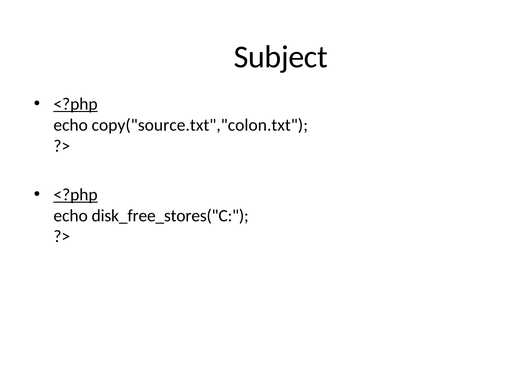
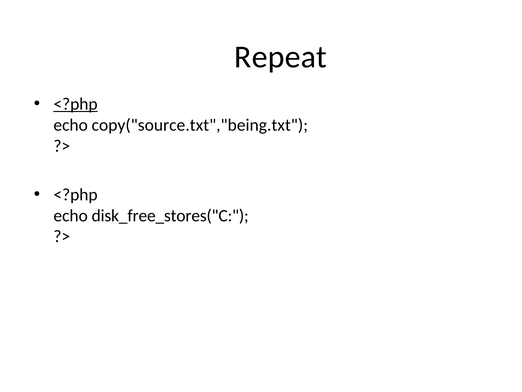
Subject: Subject -> Repeat (281, 57)
copy("source.txt","colon.txt: copy("source.txt","colon.txt -> copy("source.txt","being.txt (200, 125)
<?php underline: present -> none (76, 194)
